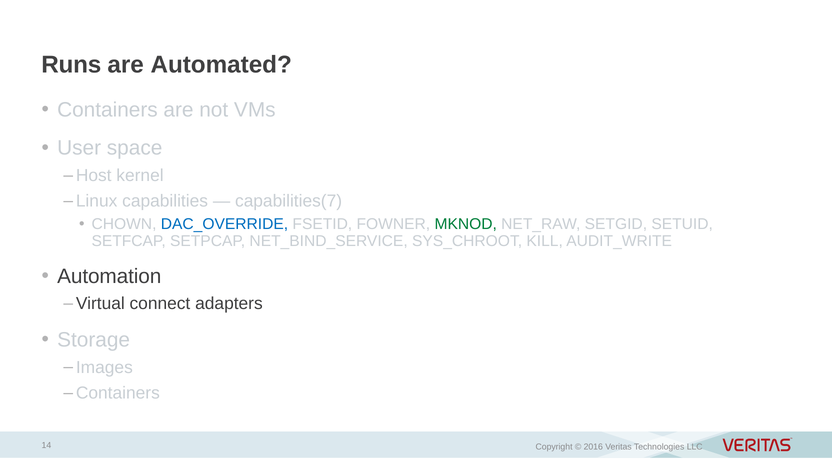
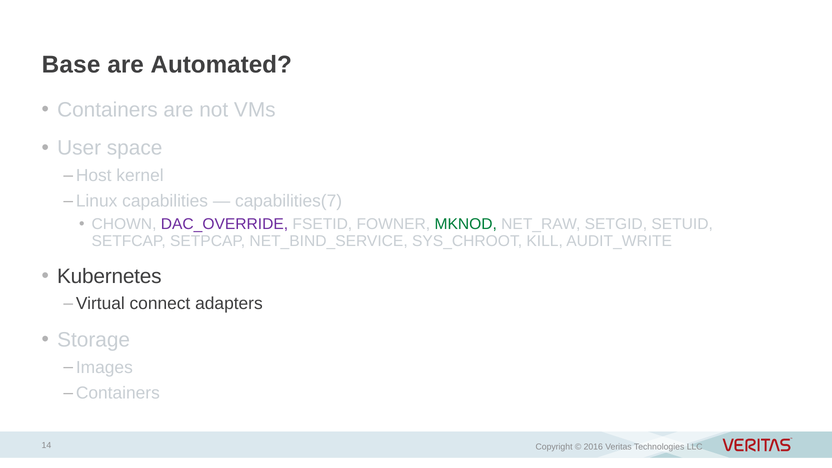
Runs: Runs -> Base (71, 65)
DAC_OVERRIDE colour: blue -> purple (224, 224)
Automation: Automation -> Kubernetes (109, 276)
